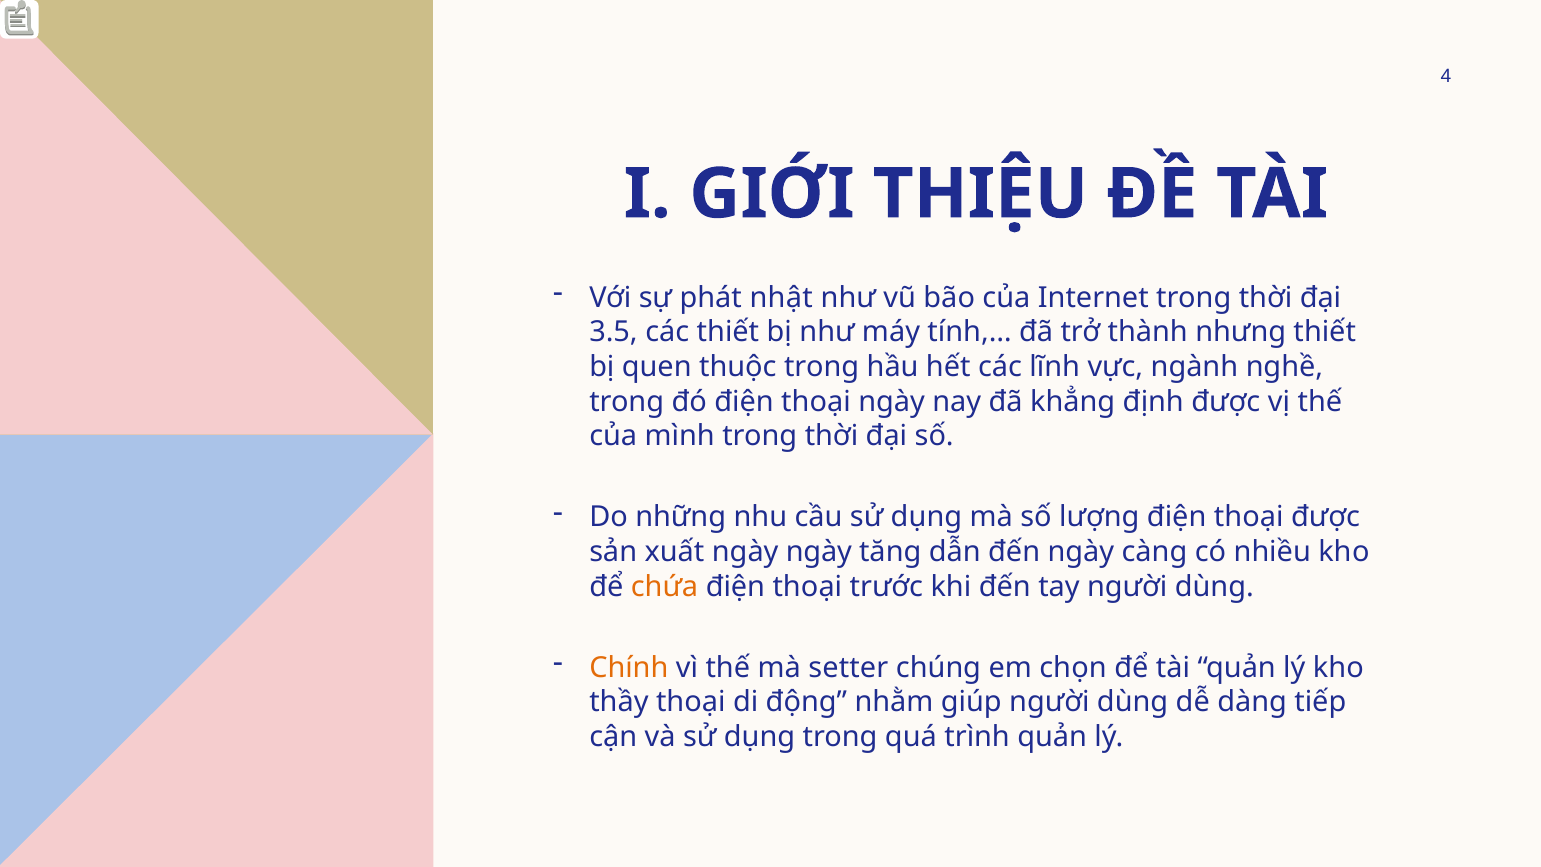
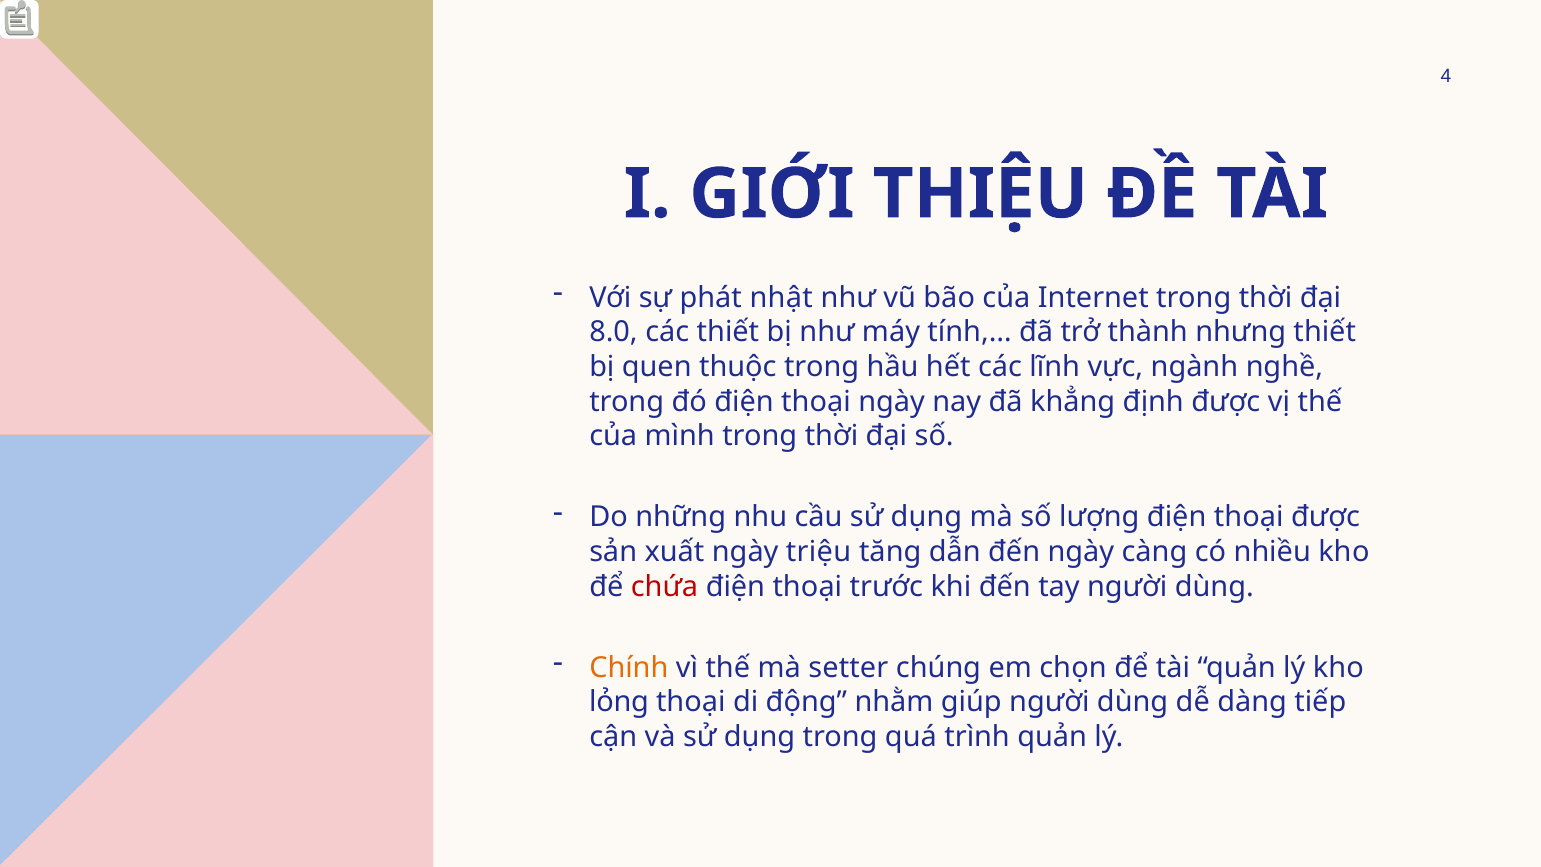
3.5: 3.5 -> 8.0 (613, 332)
ngày ngày: ngày -> triệu (819, 552)
chứa colour: orange -> red (665, 586)
thầy: thầy -> lỏng (619, 702)
